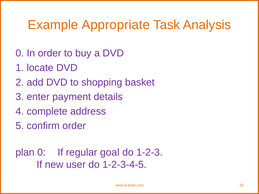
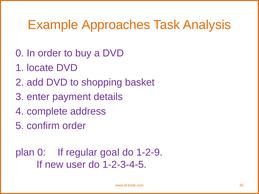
Appropriate: Appropriate -> Approaches (116, 25)
1-2-3: 1-2-3 -> 1-2-9 (149, 153)
